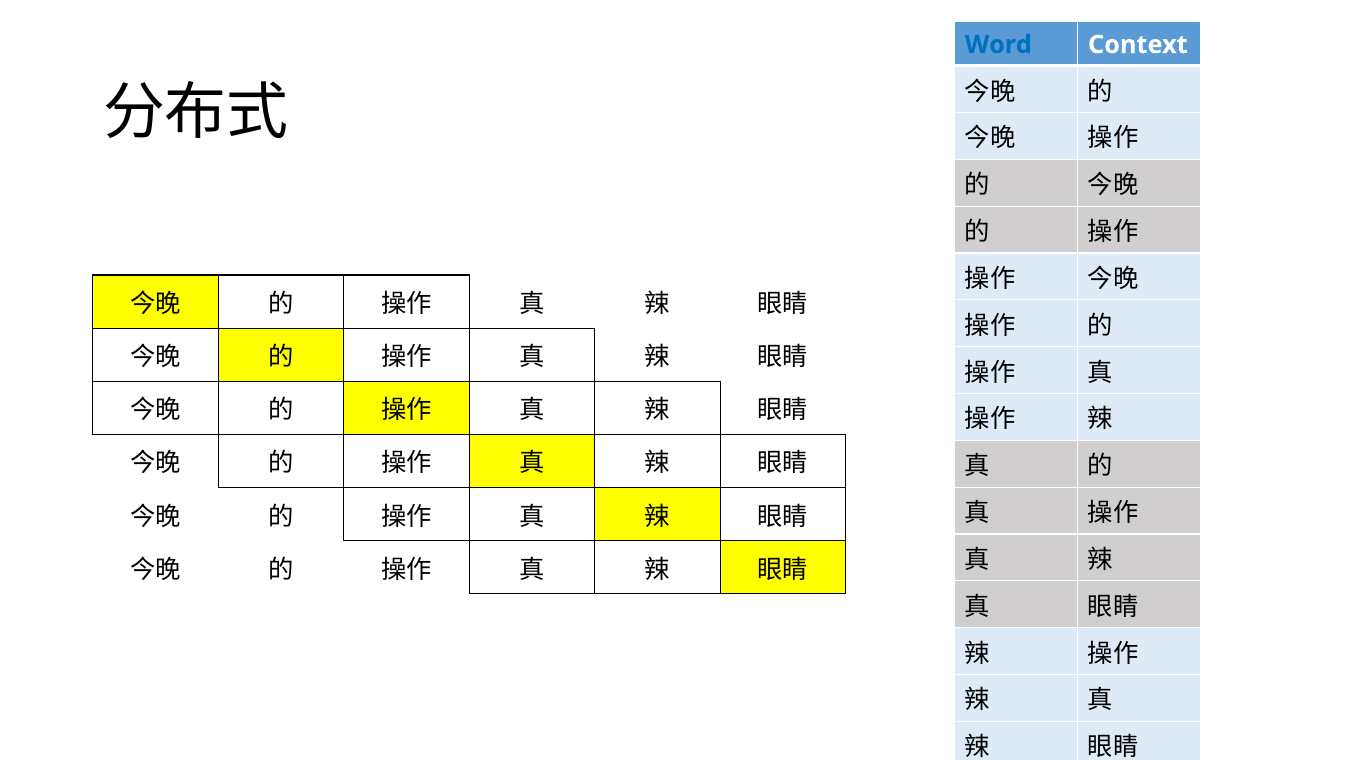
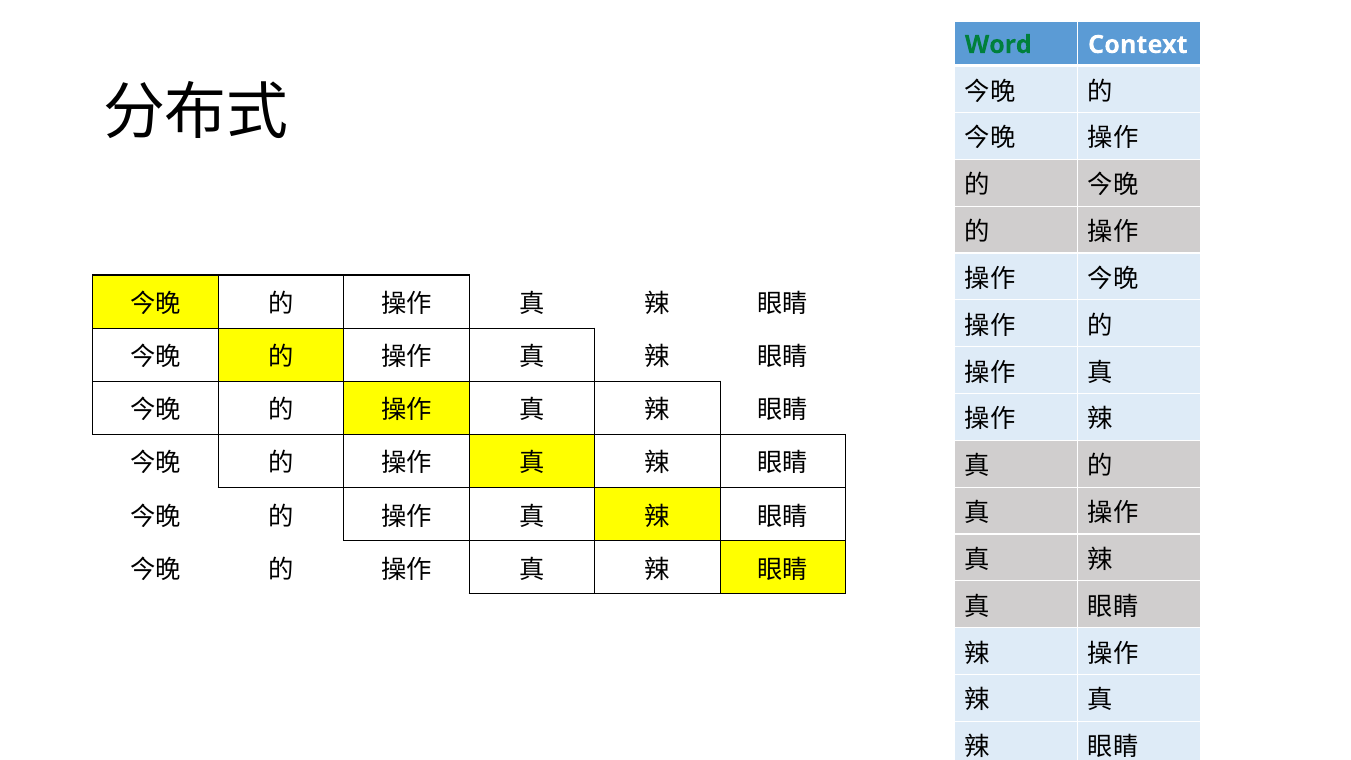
Word colour: blue -> green (998, 45)
